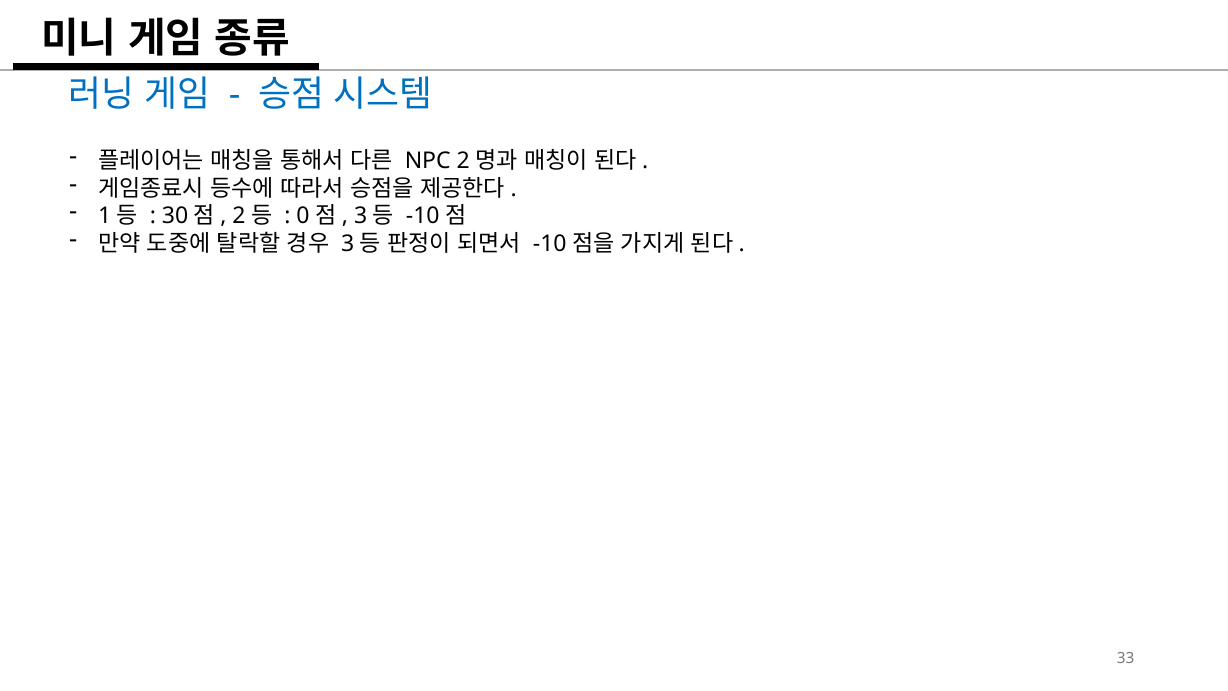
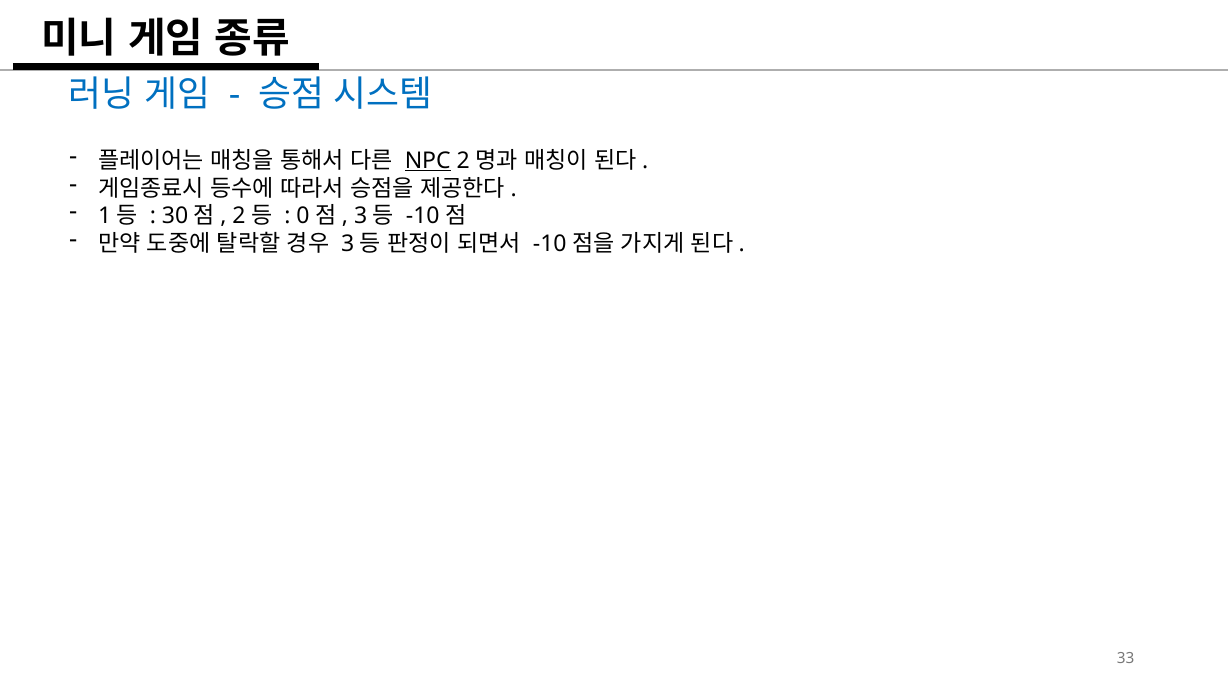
NPC underline: none -> present (428, 161)
